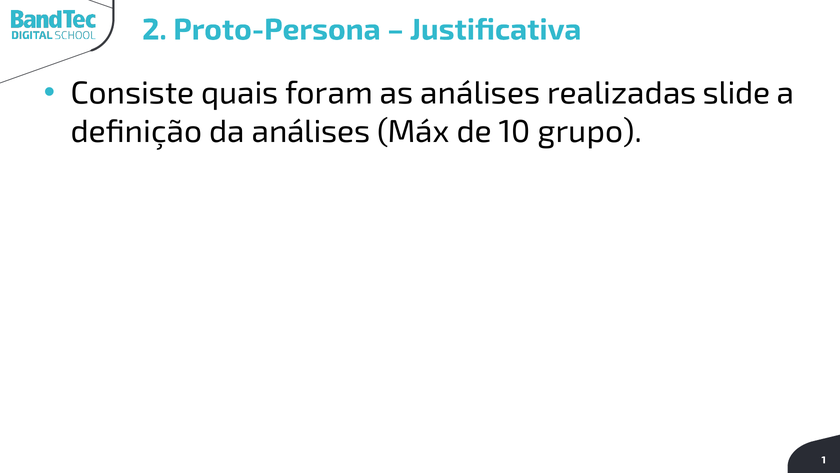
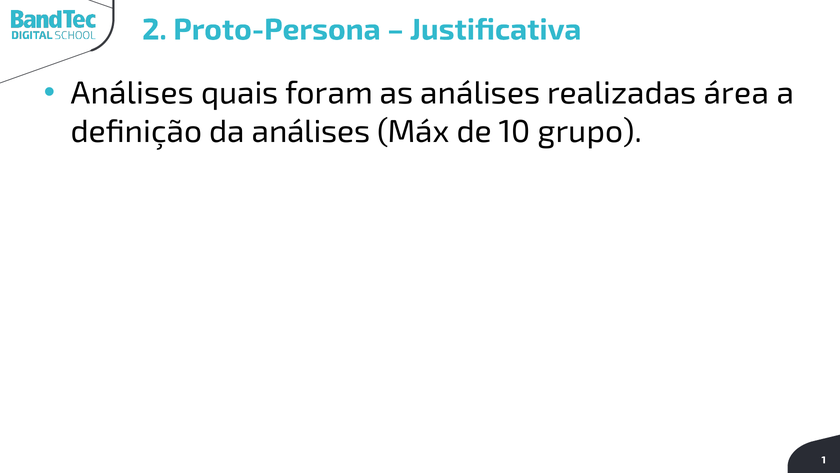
Consiste: Consiste -> Análises (132, 93)
slide: slide -> área (736, 93)
